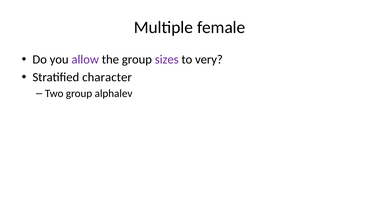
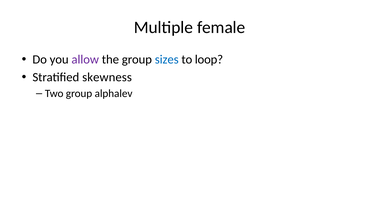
sizes colour: purple -> blue (167, 60)
very: very -> loop (209, 60)
character: character -> skewness (107, 77)
